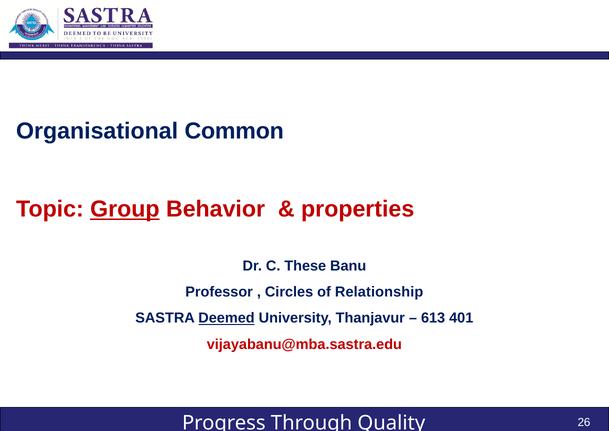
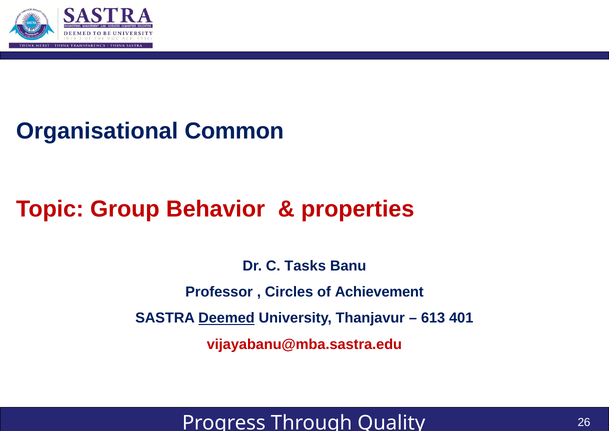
Group underline: present -> none (125, 209)
These: These -> Tasks (305, 266)
Relationship: Relationship -> Achievement (379, 292)
